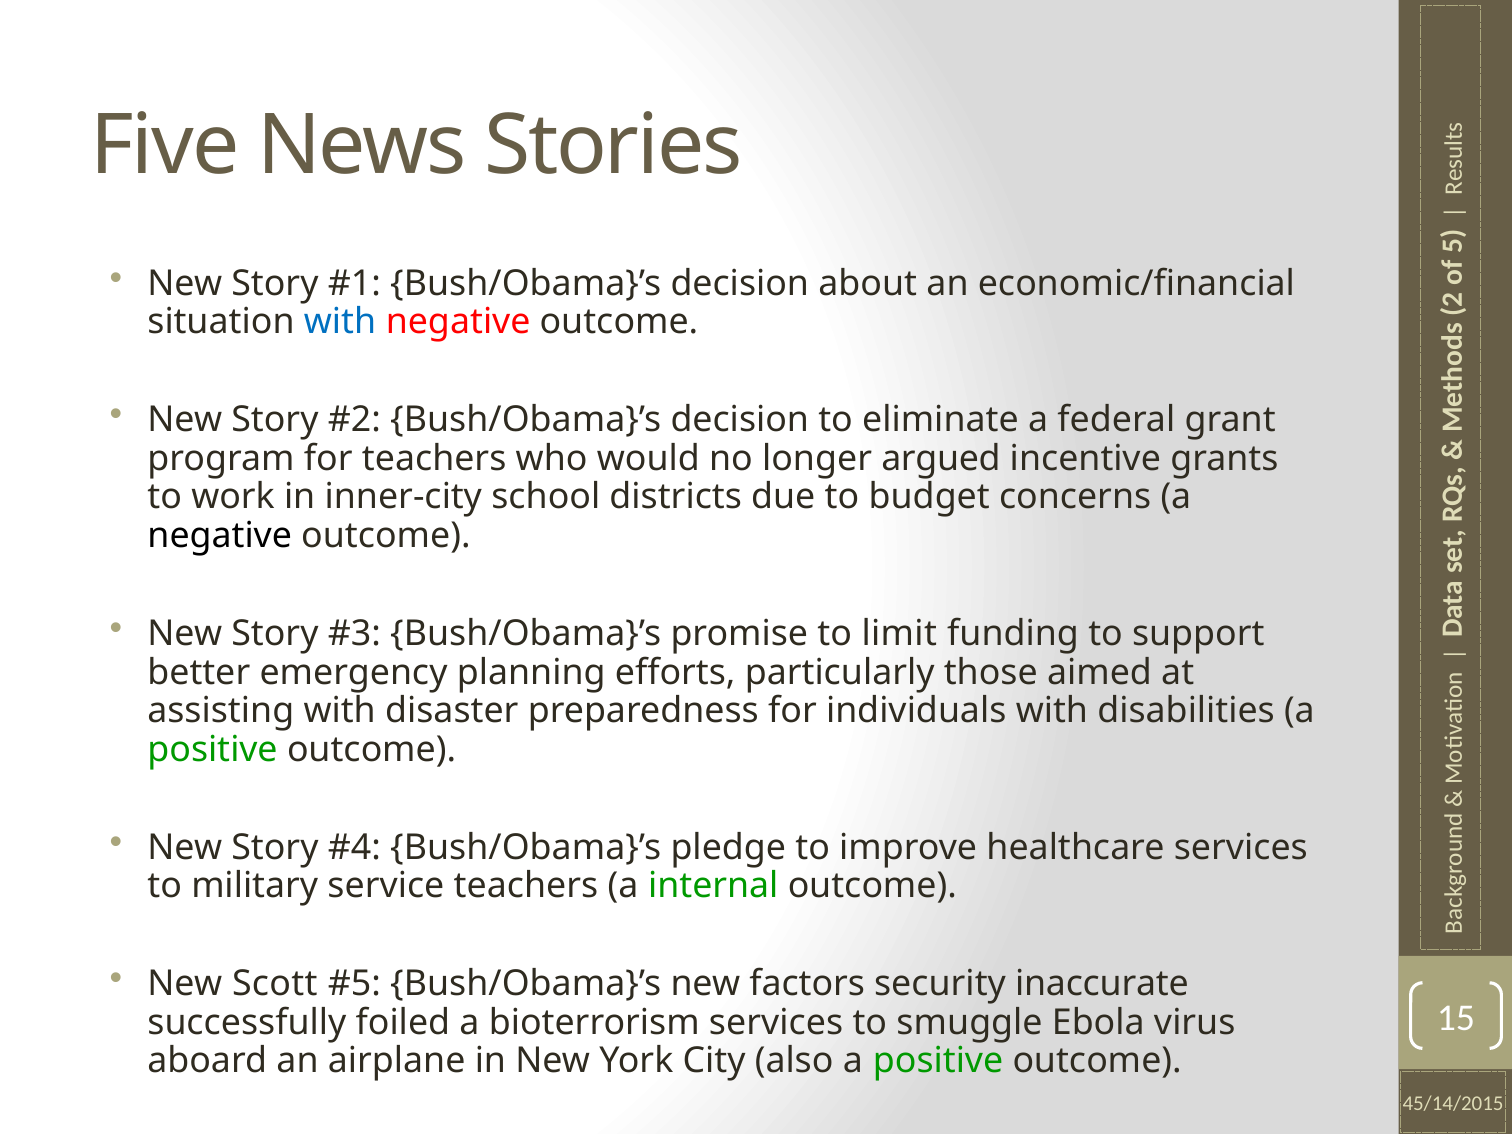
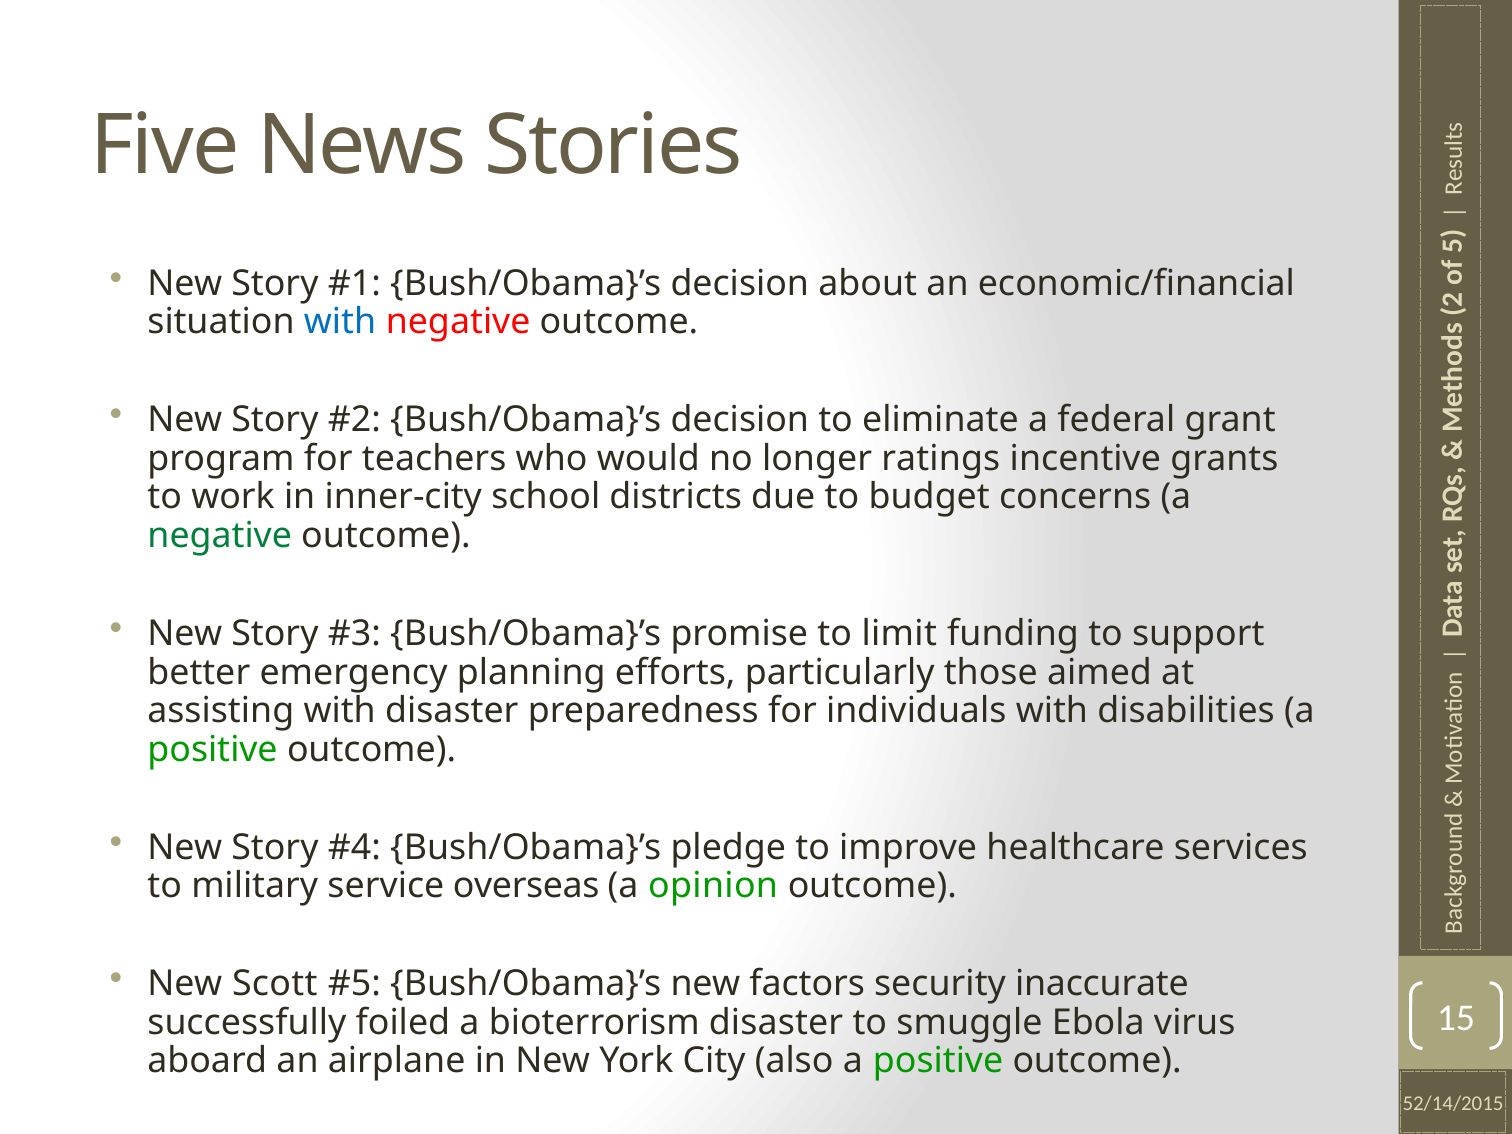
argued: argued -> ratings (941, 459)
negative colour: black -> green (220, 536)
service teachers: teachers -> overseas (526, 886)
internal: internal -> opinion (713, 886)
bioterrorism services: services -> disaster (776, 1023)
45/14/2015: 45/14/2015 -> 52/14/2015 (1453, 1103)
